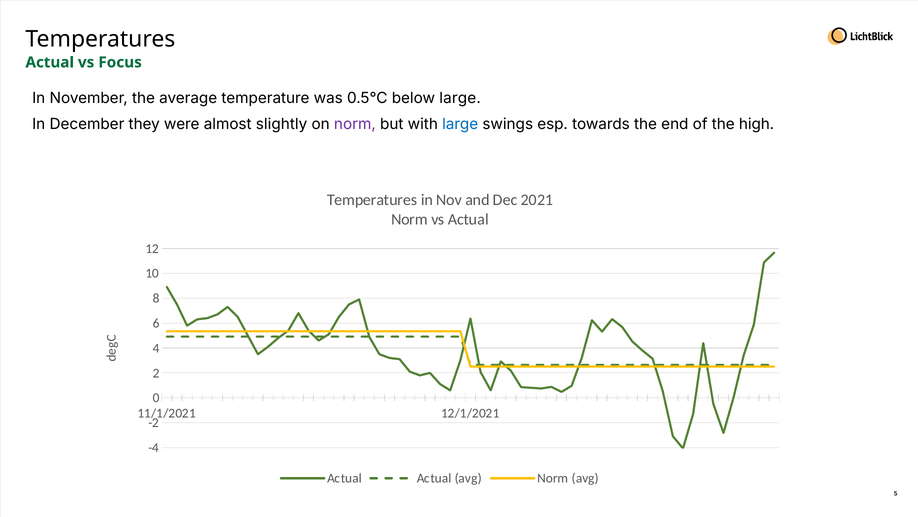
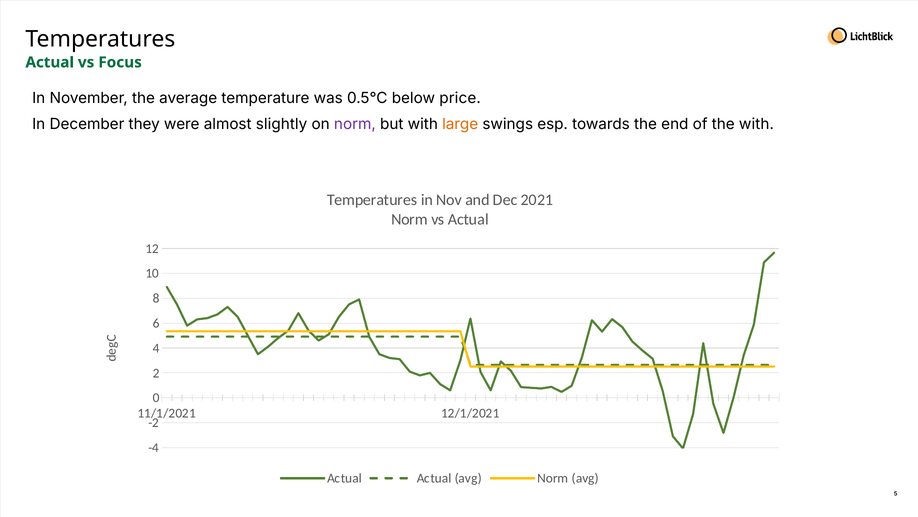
below large: large -> price (460, 98)
large colour: blue -> orange (460, 124)
the high: high -> with (756, 124)
